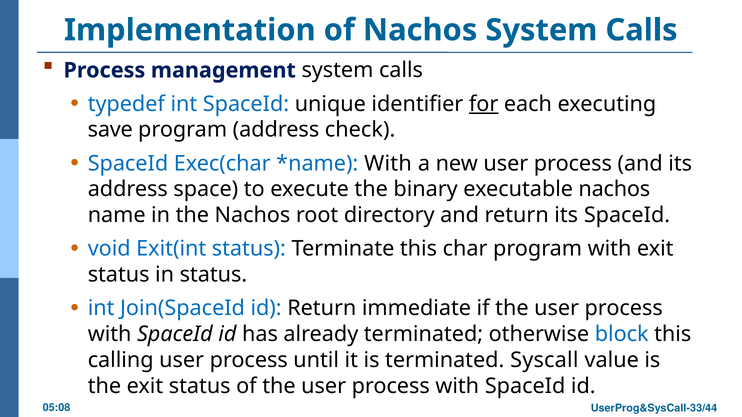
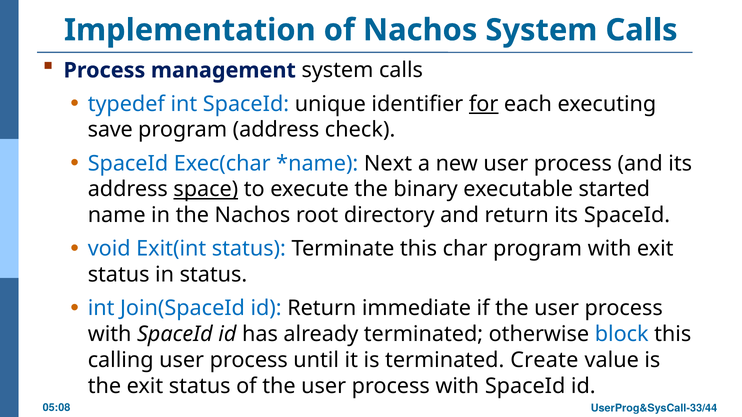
With: With -> Next (388, 164)
space underline: none -> present (206, 190)
executable nachos: nachos -> started (614, 190)
Syscall: Syscall -> Create (544, 361)
